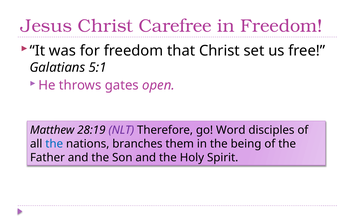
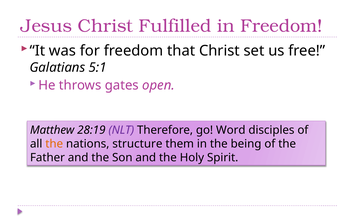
Carefree: Carefree -> Fulfilled (175, 26)
the colour: blue -> orange (54, 144)
branches: branches -> structure (137, 144)
